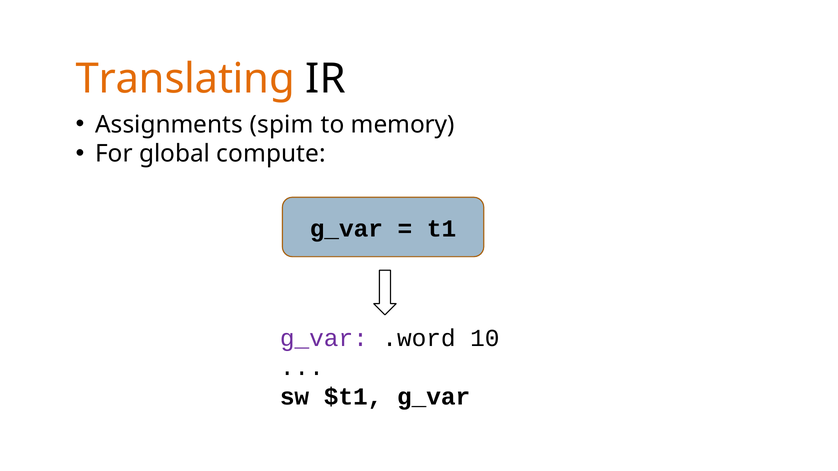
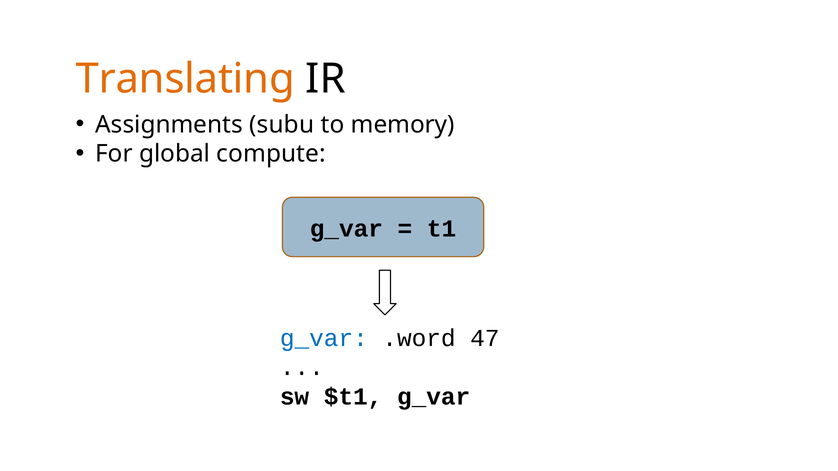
spim: spim -> subu (282, 125)
g_var colour: purple -> blue (324, 338)
10: 10 -> 47 (485, 338)
